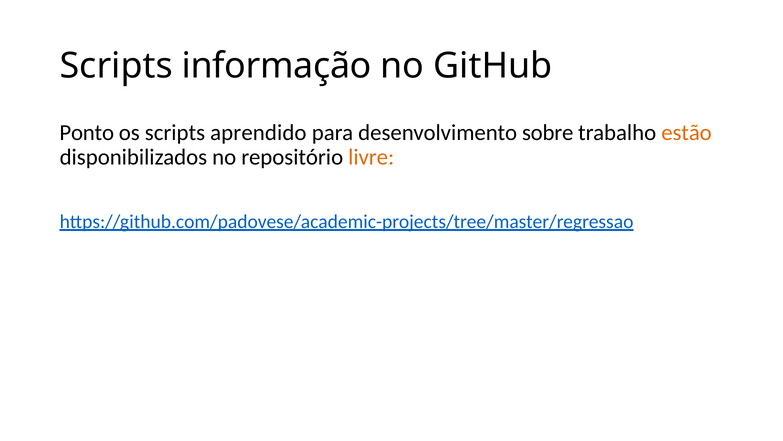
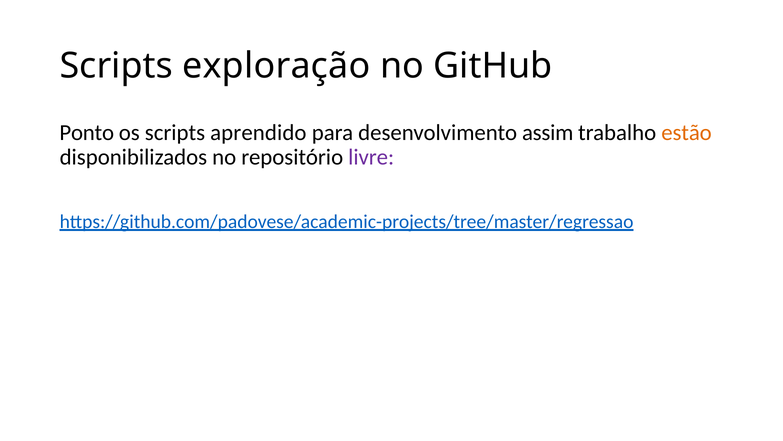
informação: informação -> exploração (276, 66)
sobre: sobre -> assim (548, 132)
livre colour: orange -> purple (371, 157)
